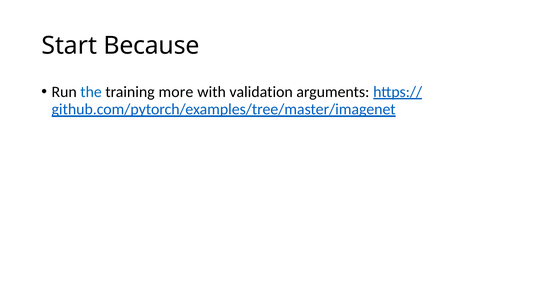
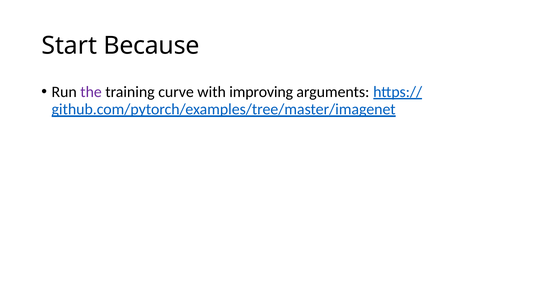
the colour: blue -> purple (91, 92)
more: more -> curve (176, 92)
validation: validation -> improving (261, 92)
